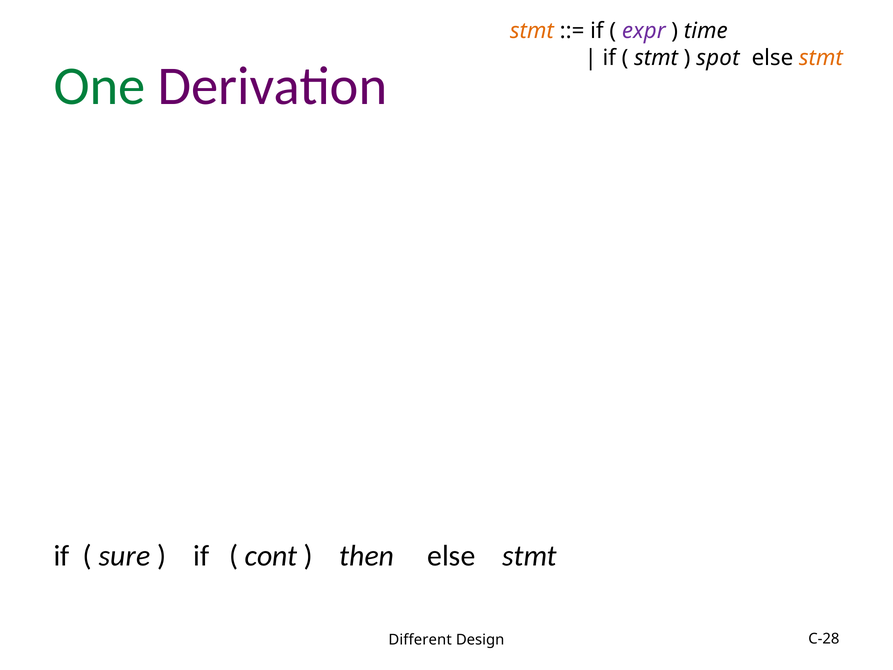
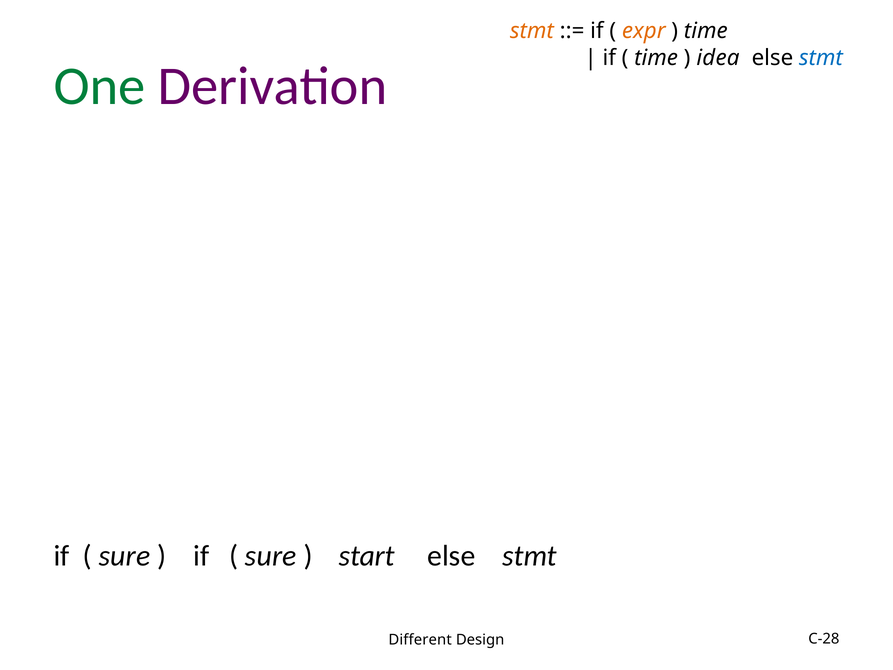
expr colour: purple -> orange (644, 31)
stmt: stmt -> time (656, 58)
spot: spot -> idea (718, 58)
stmt colour: orange -> blue (821, 58)
cont: cont -> sure (271, 556)
then: then -> start (367, 556)
